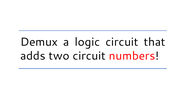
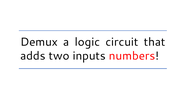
two circuit: circuit -> inputs (89, 56)
